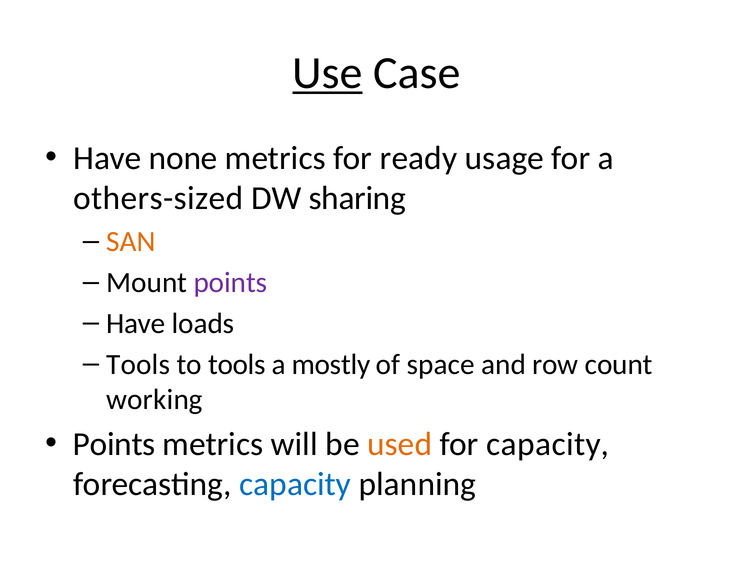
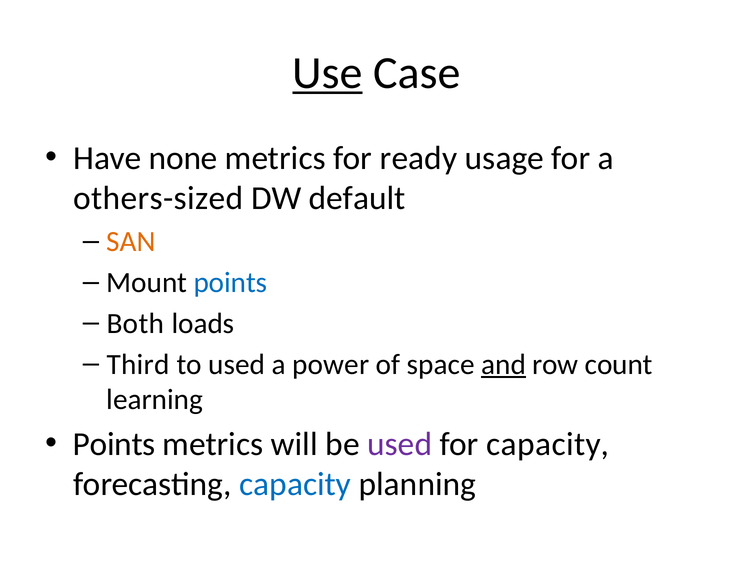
sharing: sharing -> default (357, 198)
points colour: purple -> blue (230, 282)
Have: Have -> Both (135, 323)
Tools: Tools -> Third (138, 364)
to tools: tools -> used (237, 364)
mostly: mostly -> power (331, 364)
and underline: none -> present (504, 364)
working: working -> learning (155, 399)
used colour: orange -> purple (400, 444)
